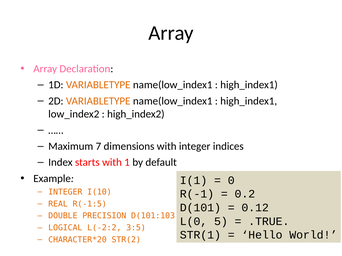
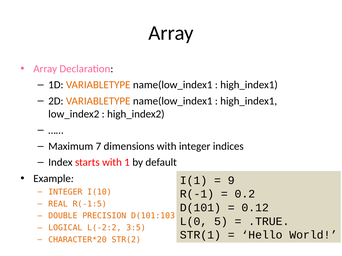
0: 0 -> 9 (231, 181)
